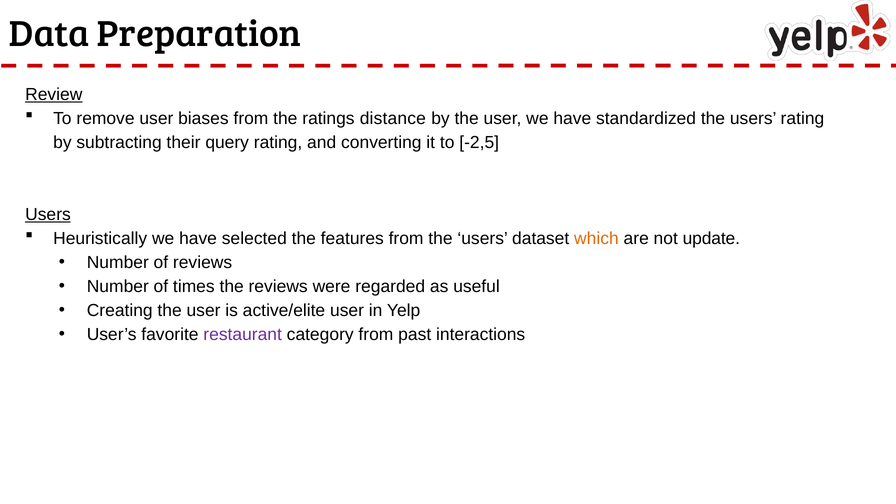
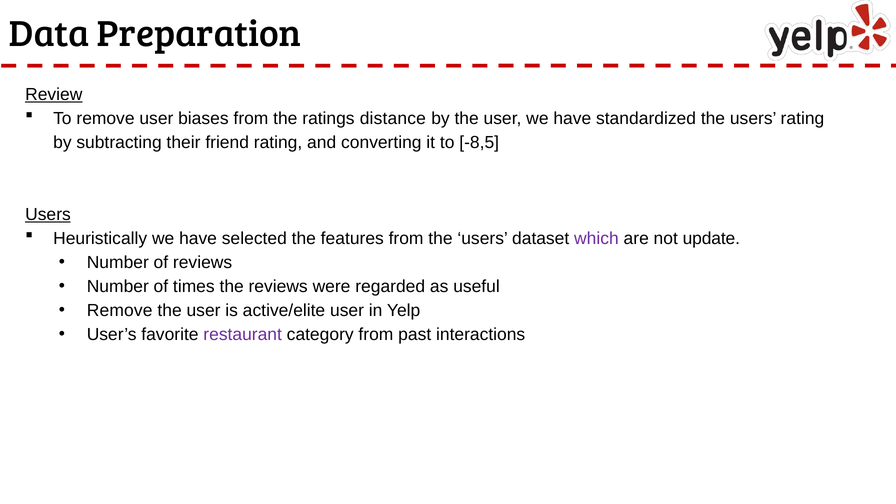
query: query -> friend (227, 142)
-2,5: -2,5 -> -8,5 (479, 142)
which colour: orange -> purple (596, 239)
Creating: Creating -> Remove (120, 311)
